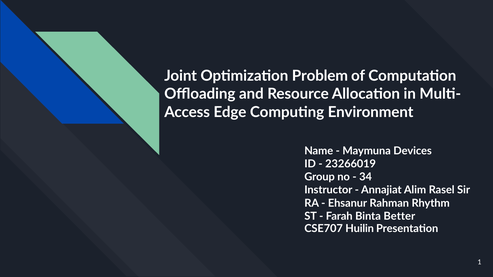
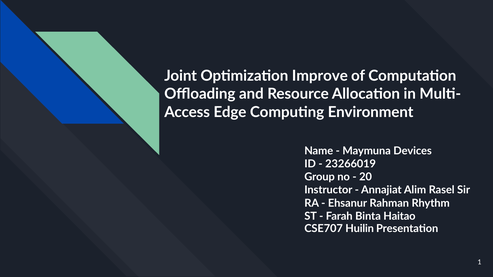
Problem: Problem -> Improve (320, 76)
34: 34 -> 20 (366, 177)
Better: Better -> Haitao (399, 217)
